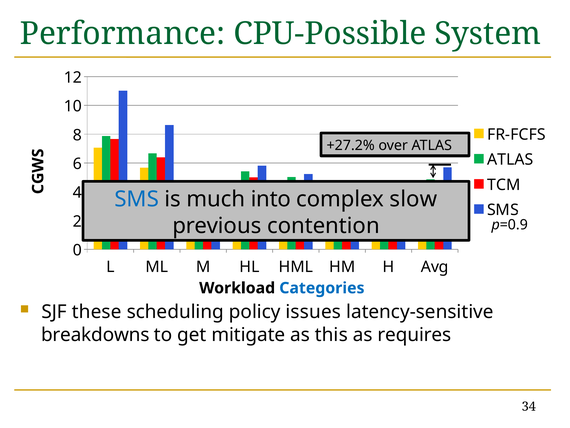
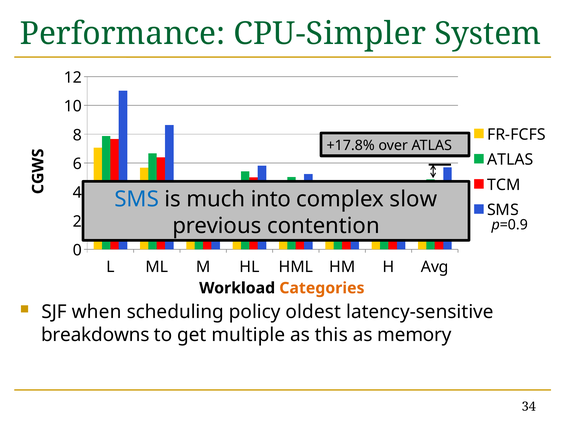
CPU-Possible: CPU-Possible -> CPU-Simpler (330, 34)
+27.2%: +27.2% -> +17.8% (351, 145)
Categories colour: blue -> orange (322, 288)
these: these -> when (97, 312)
issues: issues -> oldest (313, 312)
mitigate: mitigate -> multiple (248, 334)
requires: requires -> memory (414, 334)
